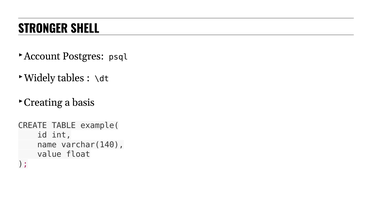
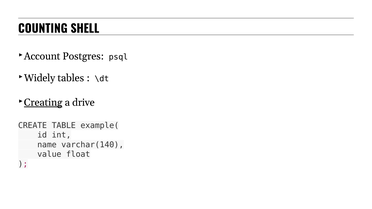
STRONGER: STRONGER -> COUNTING (43, 29)
Creating underline: none -> present (43, 102)
basis: basis -> drive (83, 102)
